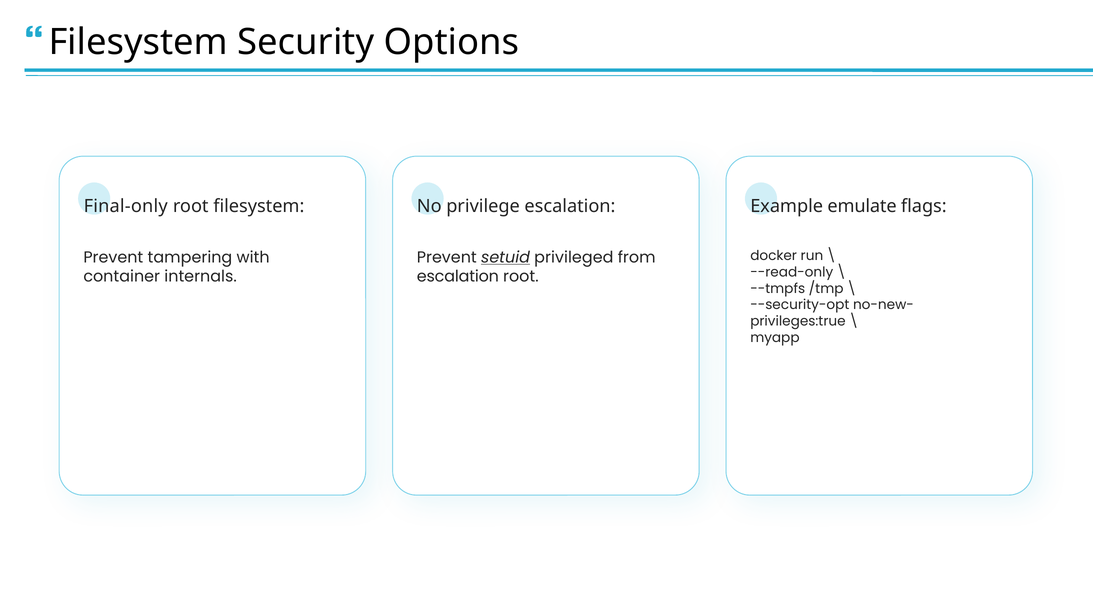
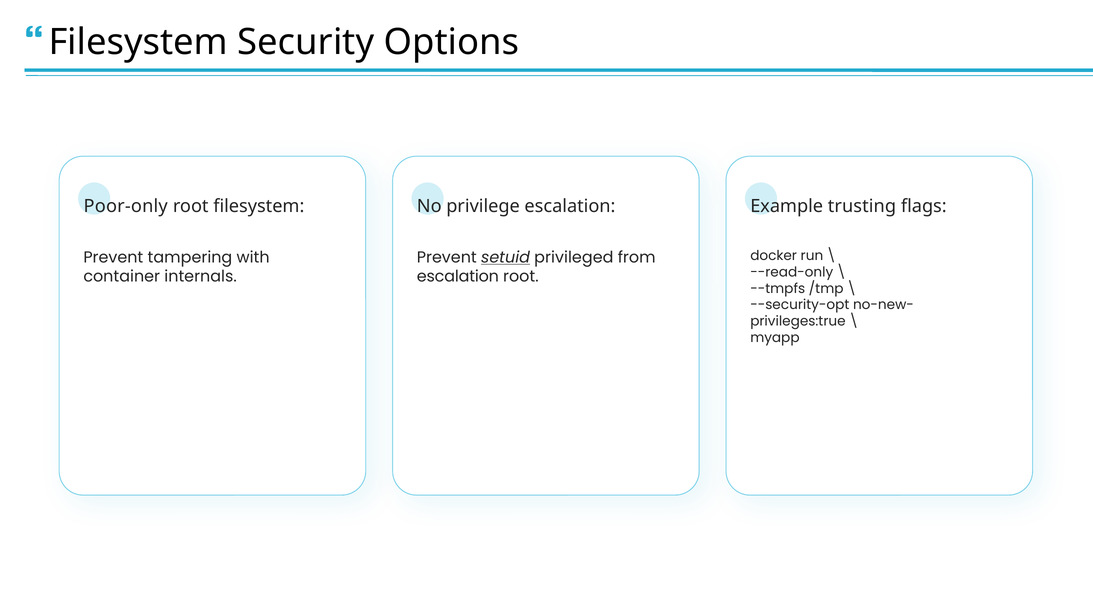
Final-only: Final-only -> Poor-only (126, 206)
emulate: emulate -> trusting (862, 206)
